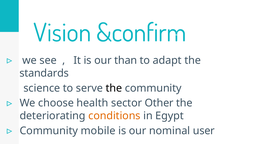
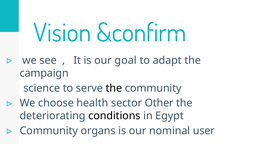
than: than -> goal (126, 60)
standards: standards -> campaign (44, 73)
conditions colour: orange -> black (114, 116)
mobile: mobile -> organs (98, 131)
